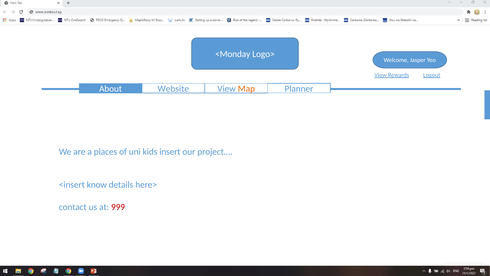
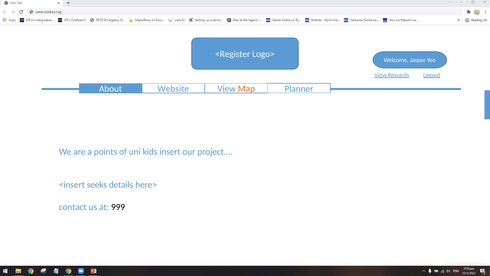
<Monday: <Monday -> <Register (233, 54)
places: places -> points (106, 152)
know: know -> seeks (97, 185)
999 colour: red -> black (118, 207)
